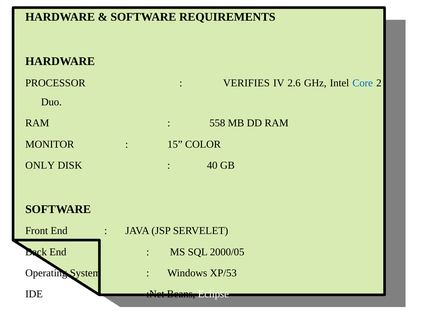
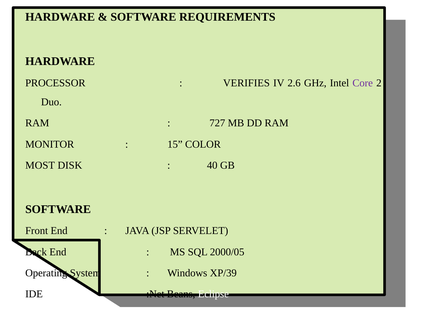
Core colour: blue -> purple (363, 83)
558: 558 -> 727 (217, 123)
ONLY: ONLY -> MOST (40, 165)
XP/53: XP/53 -> XP/39 (223, 273)
